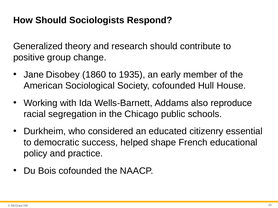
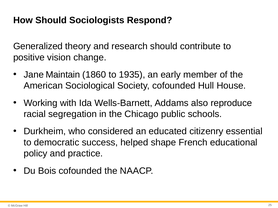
group: group -> vision (59, 58)
Disobey: Disobey -> Maintain (63, 75)
